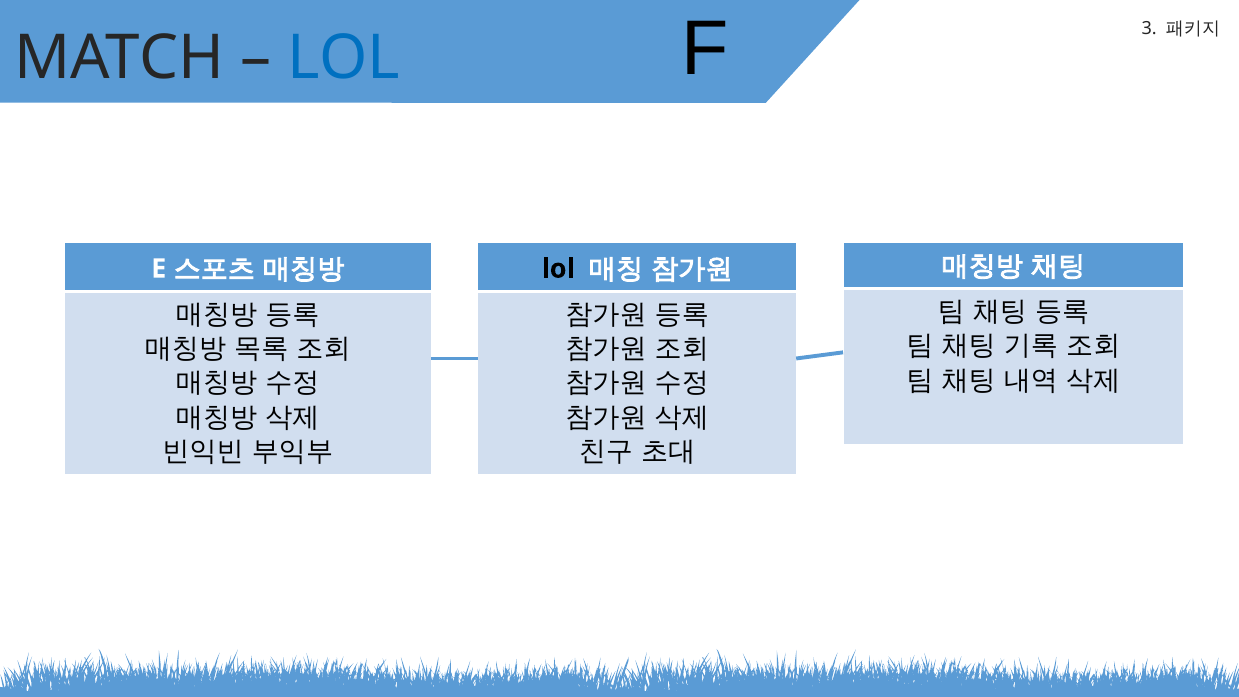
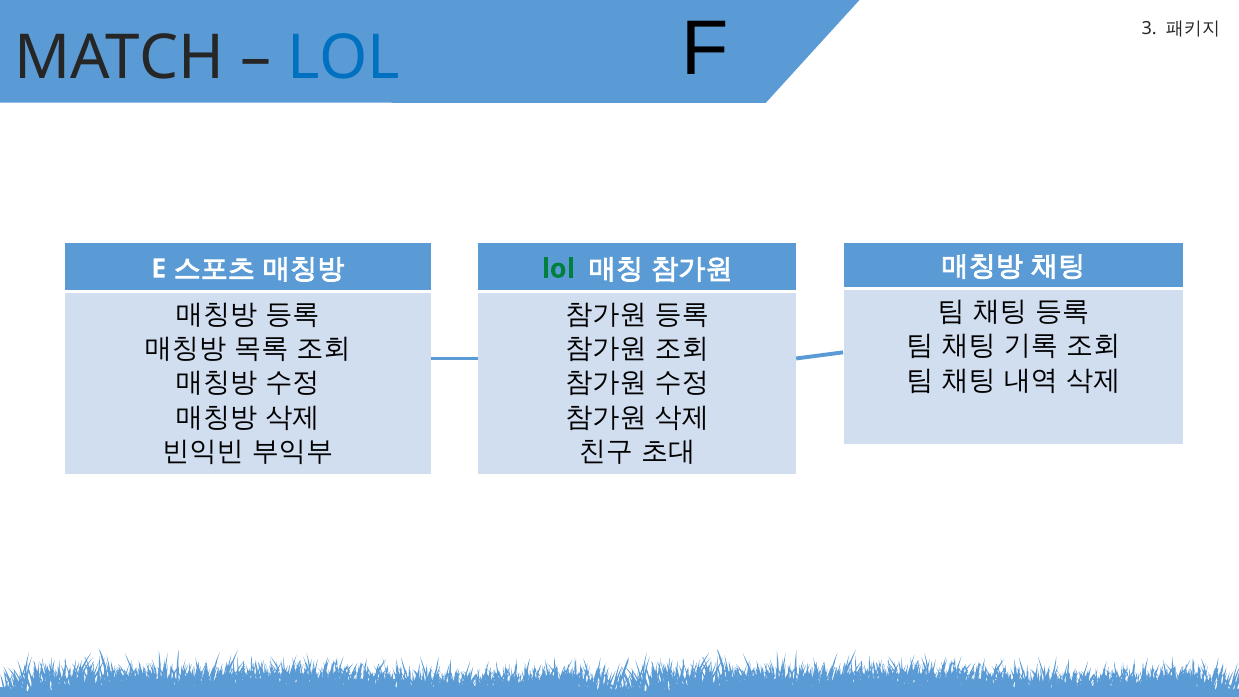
lol colour: black -> green (558, 269)
